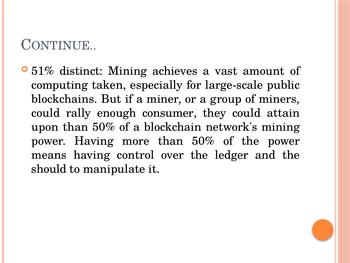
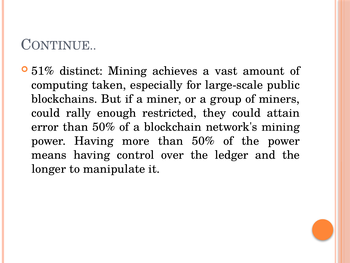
consumer: consumer -> restricted (170, 113)
upon: upon -> error (45, 127)
should: should -> longer (49, 169)
